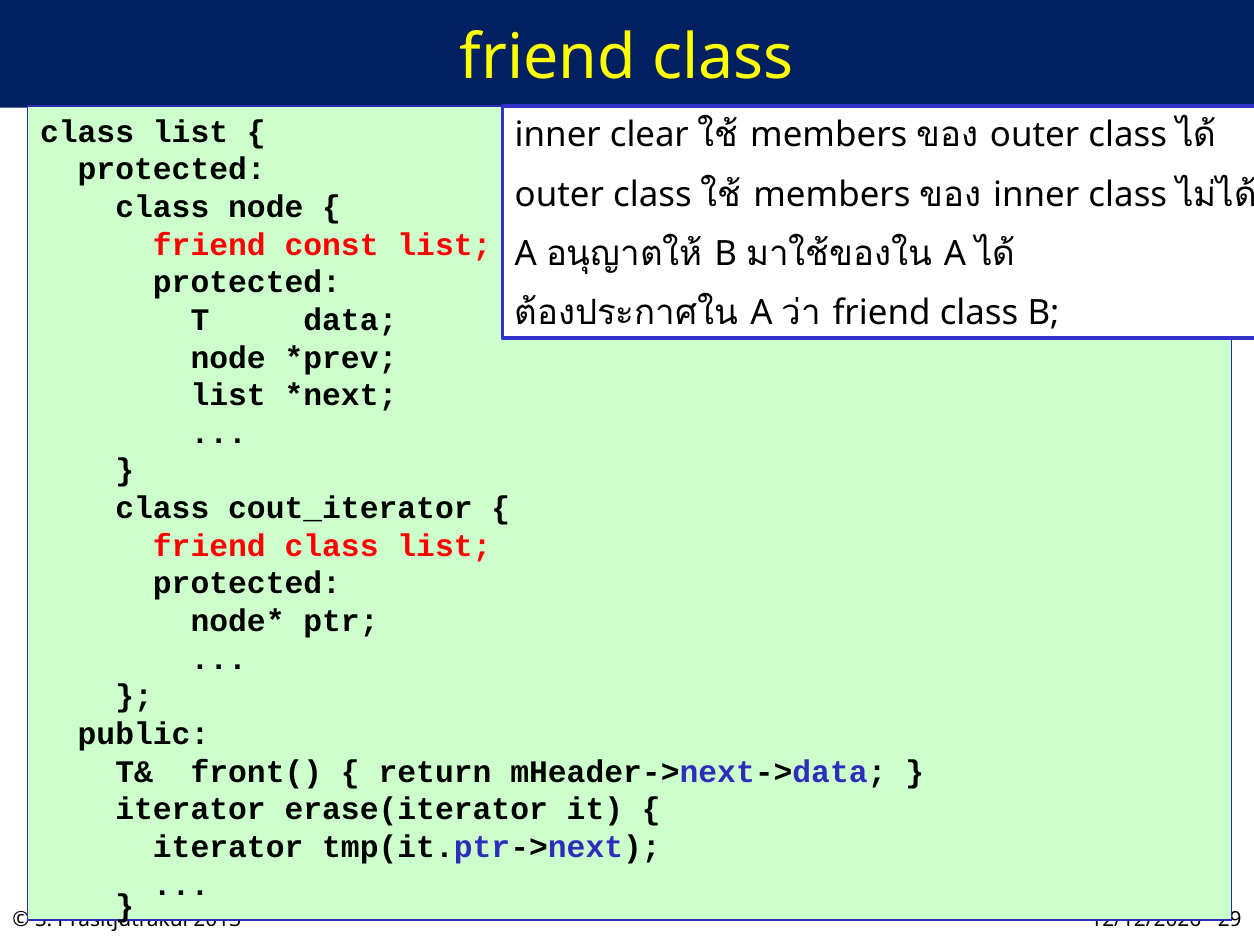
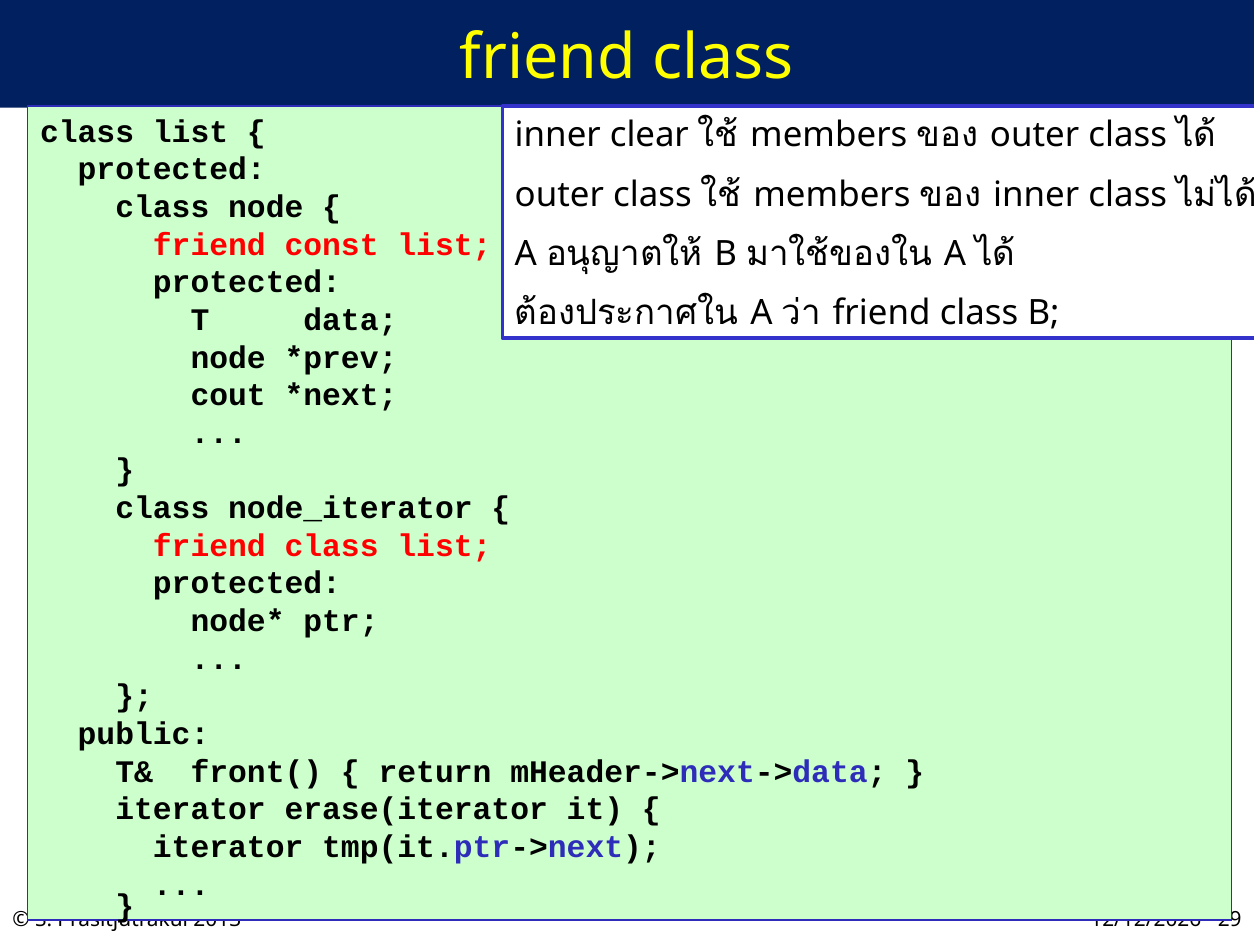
list: list -> cout (228, 395)
cout_iterator: cout_iterator -> node_iterator (350, 508)
